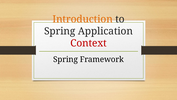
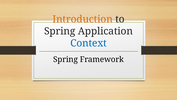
Context colour: red -> blue (89, 43)
